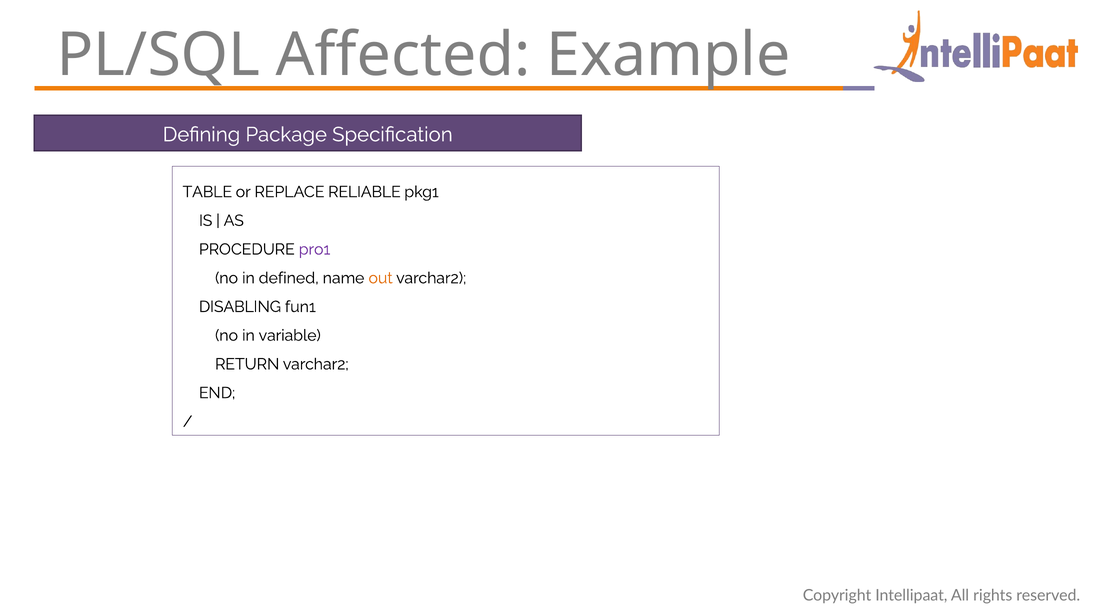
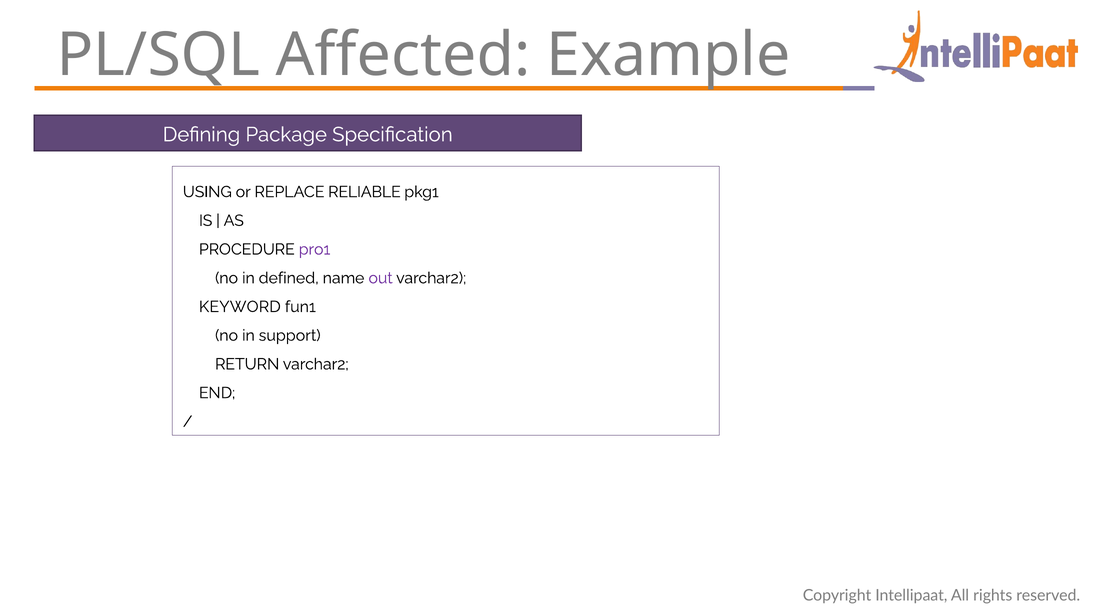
TABLE: TABLE -> USING (207, 192)
out colour: orange -> purple (381, 278)
DISABLING: DISABLING -> KEYWORD (240, 307)
variable: variable -> support (290, 335)
